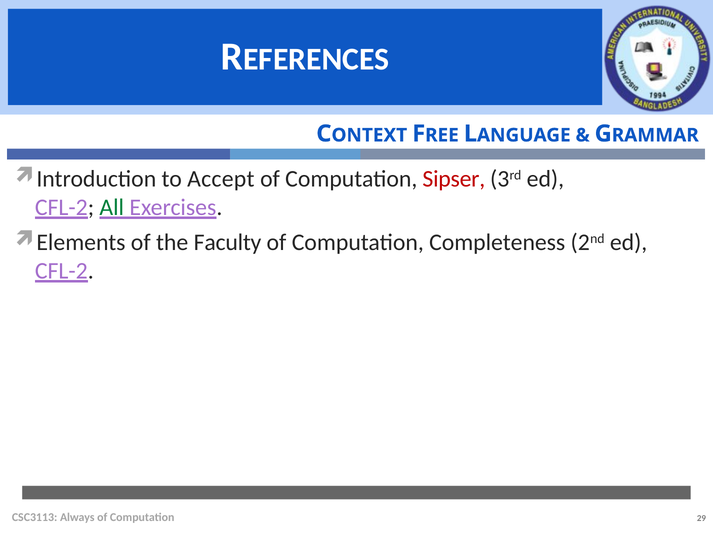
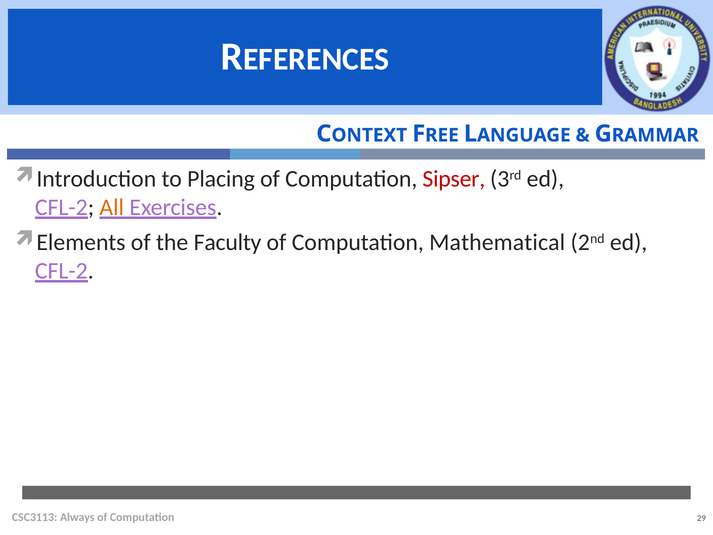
Accept: Accept -> Placing (221, 179)
All colour: green -> orange (112, 207)
Completeness: Completeness -> Mathematical (497, 242)
